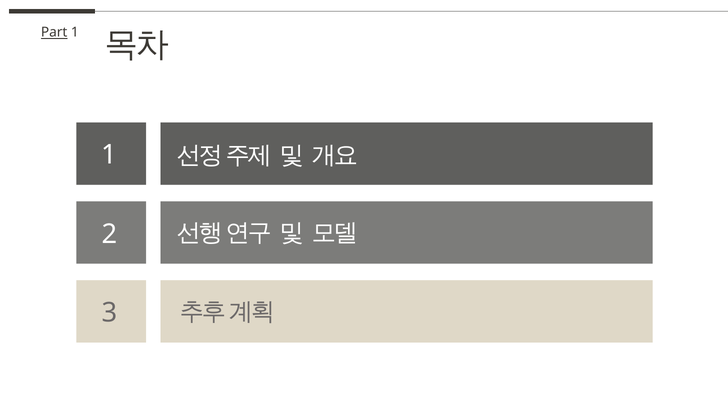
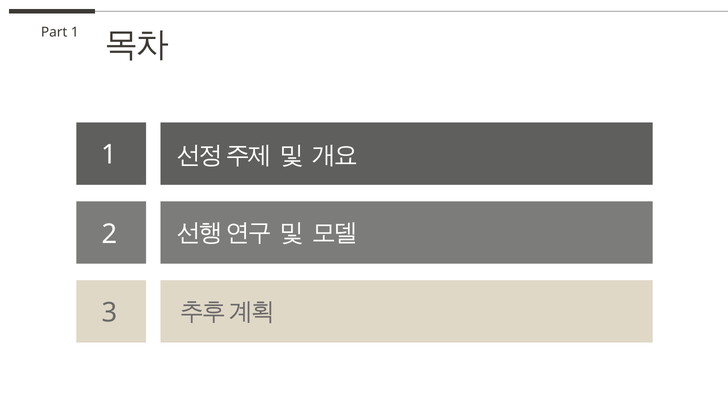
Part underline: present -> none (54, 32)
